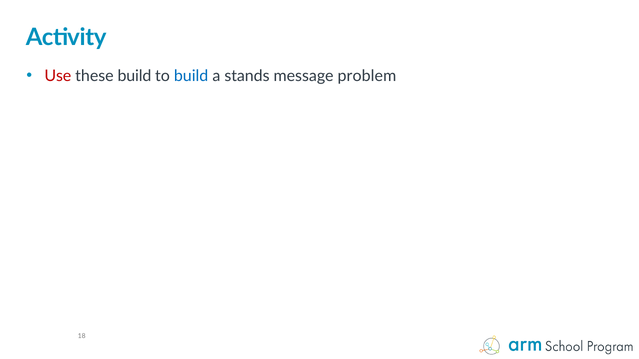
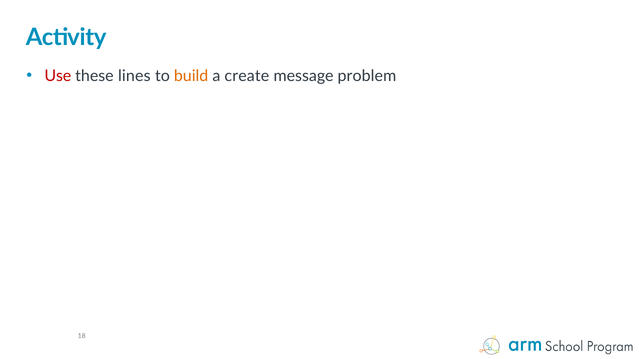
these build: build -> lines (134, 76)
build colour: blue -> orange (191, 76)
stands: stands -> create (247, 76)
